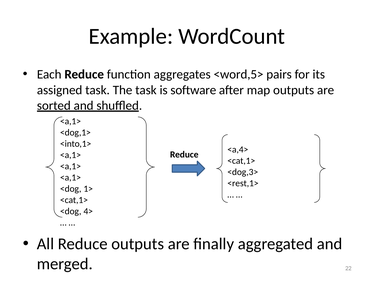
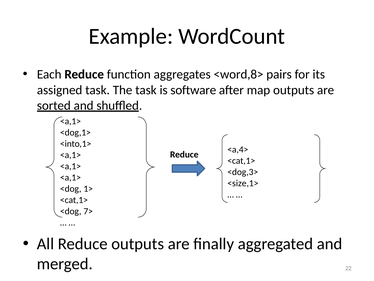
<word,5>: <word,5> -> <word,8> (239, 74)
<rest,1>: <rest,1> -> <size,1> (243, 183)
4>: 4> -> 7> (88, 211)
